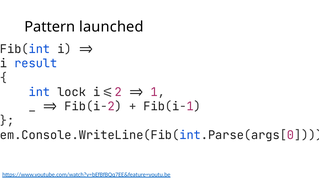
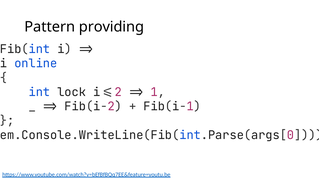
launched: launched -> providing (112, 27)
result: result -> online (36, 64)
